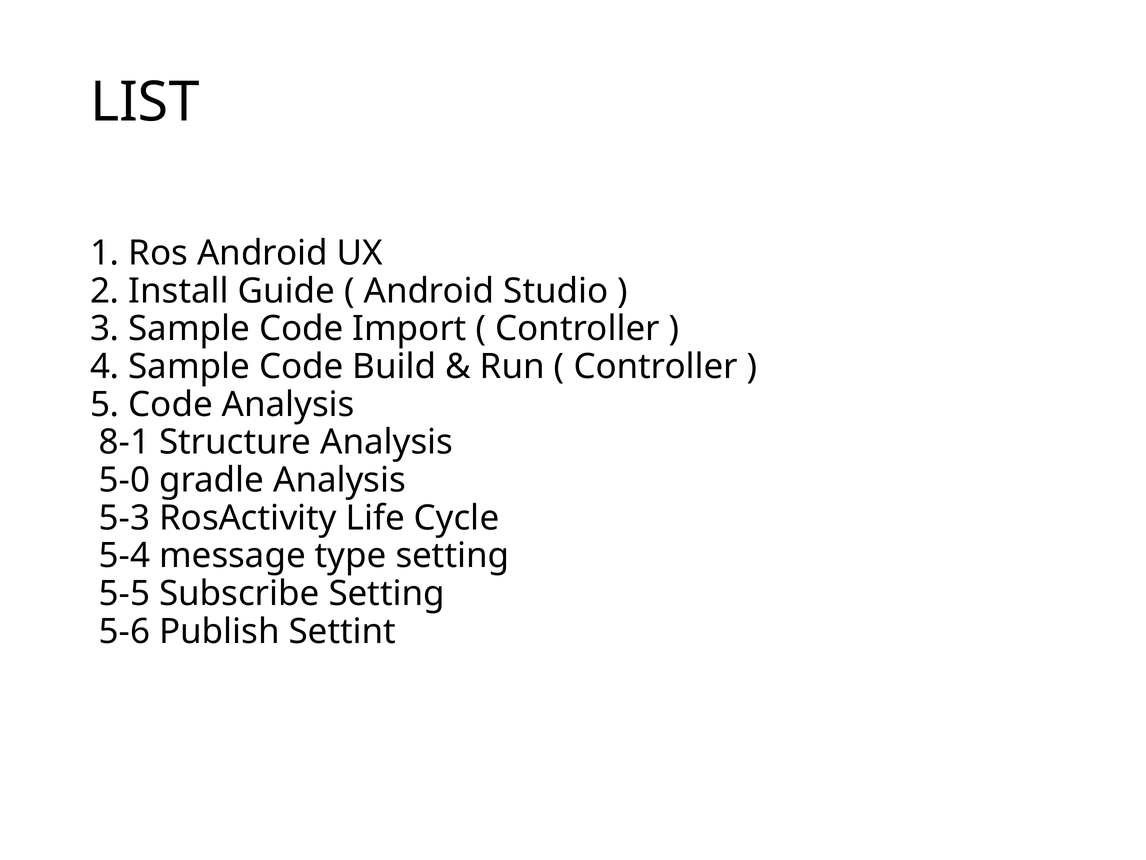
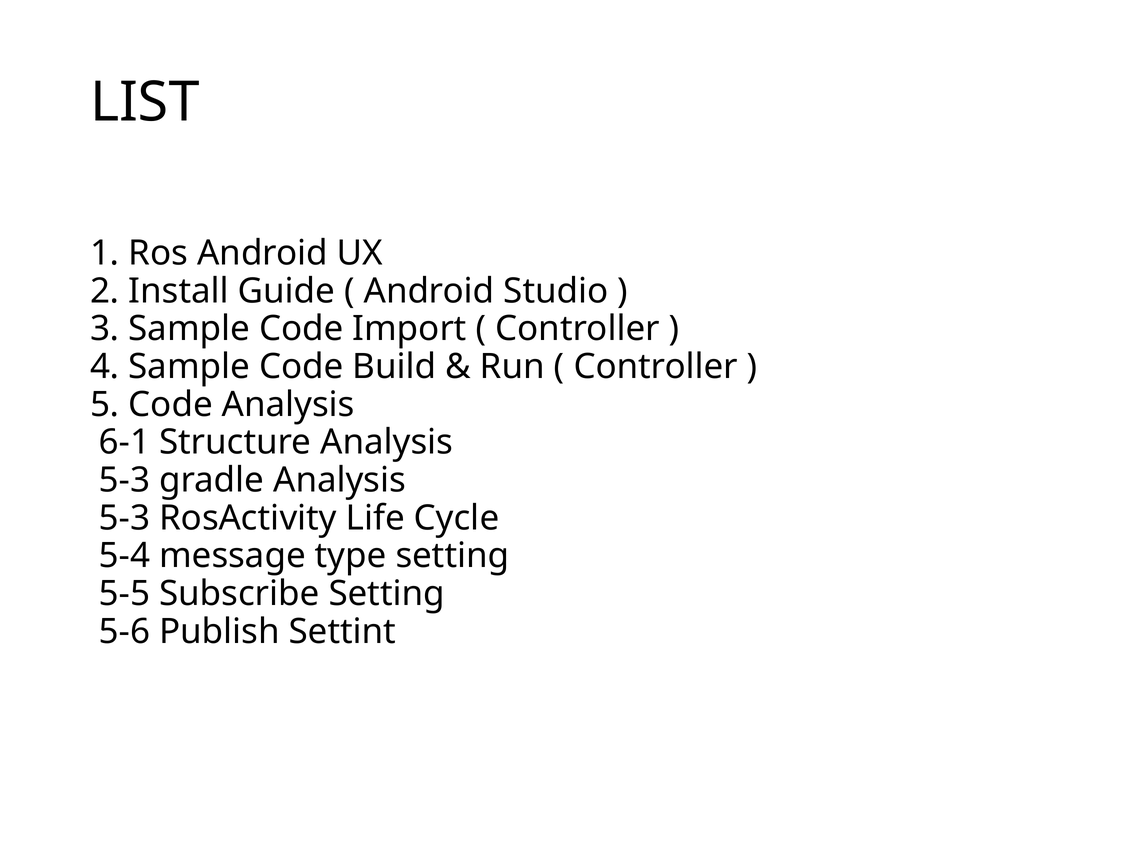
8-1: 8-1 -> 6-1 (125, 442)
5-0: 5-0 -> 5-3 (125, 480)
